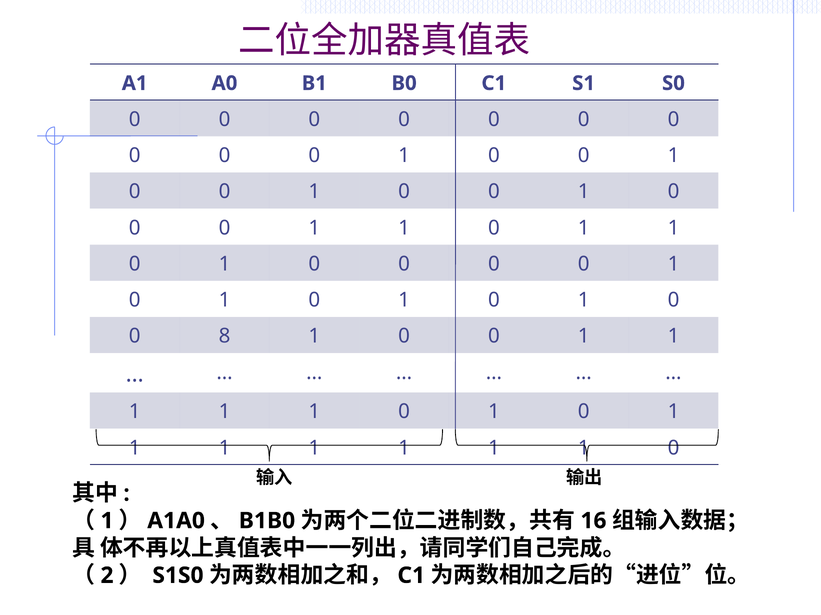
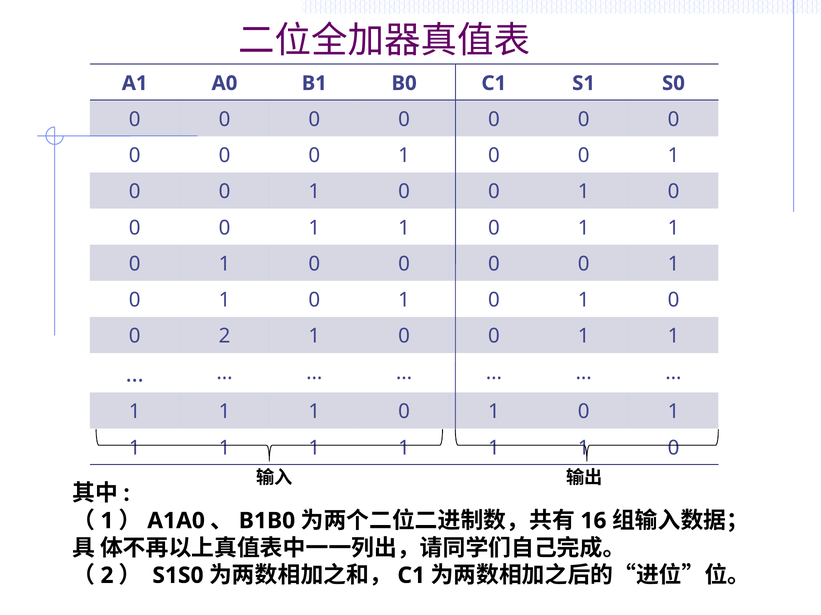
0 8: 8 -> 2 (225, 337)
